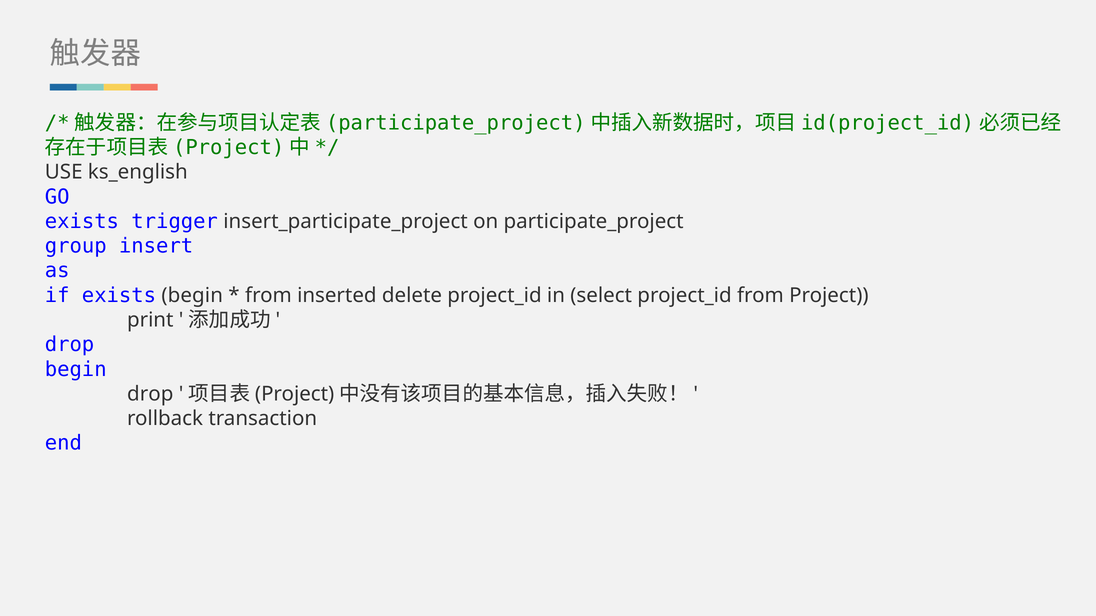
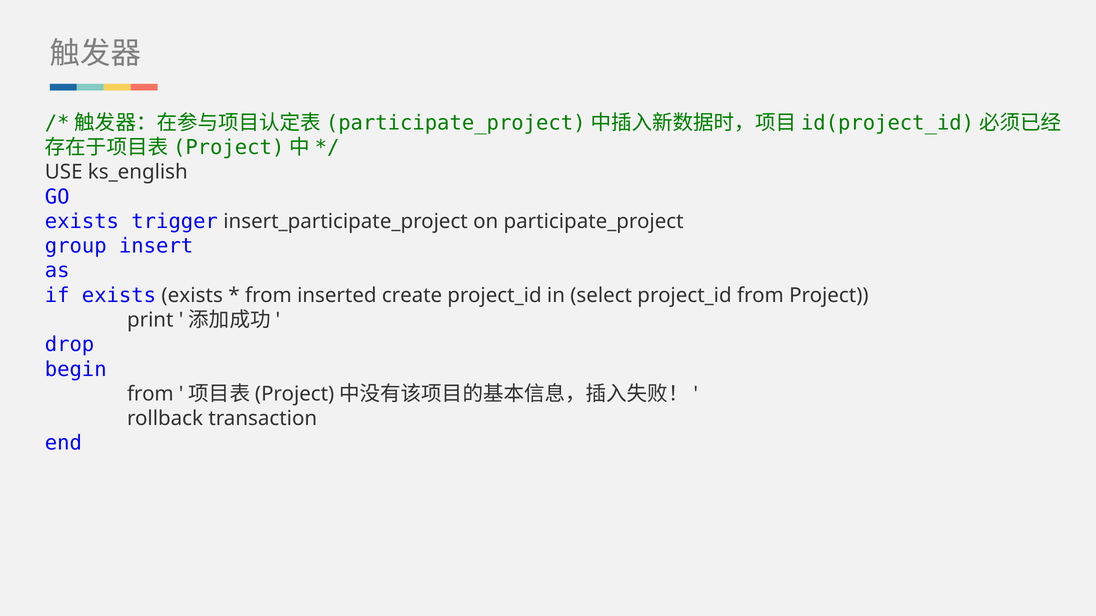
exists begin: begin -> exists (192, 296)
delete: delete -> create (412, 296)
drop: drop -> from (150, 394)
